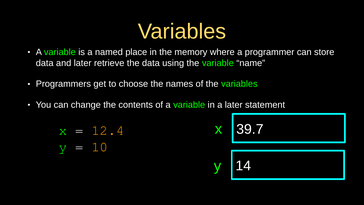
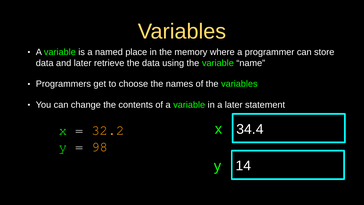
39.7: 39.7 -> 34.4 (250, 129)
12.4: 12.4 -> 32.2 (108, 130)
10: 10 -> 98 (100, 147)
